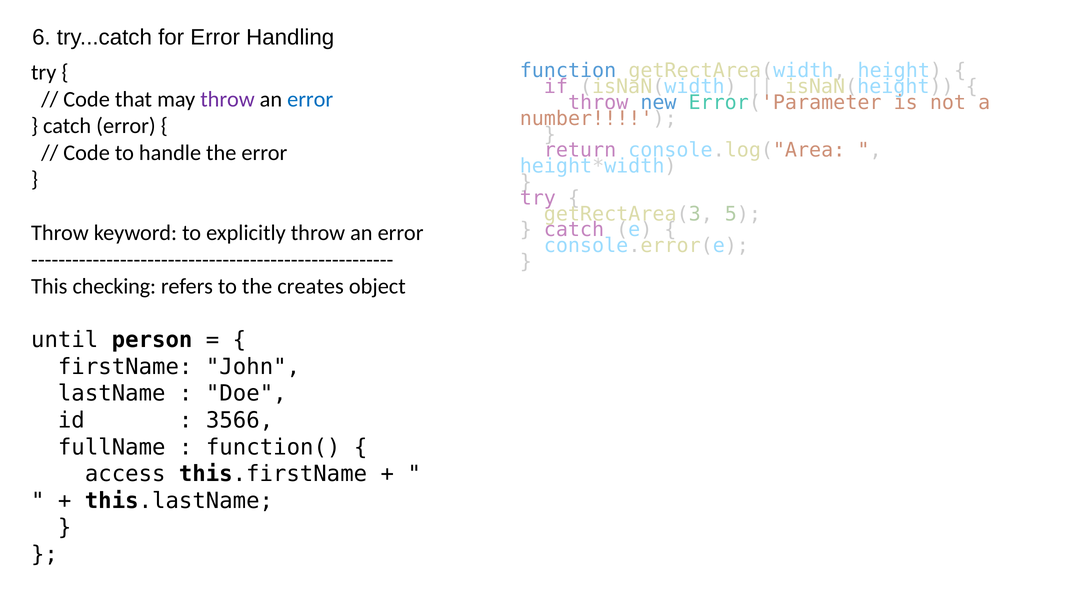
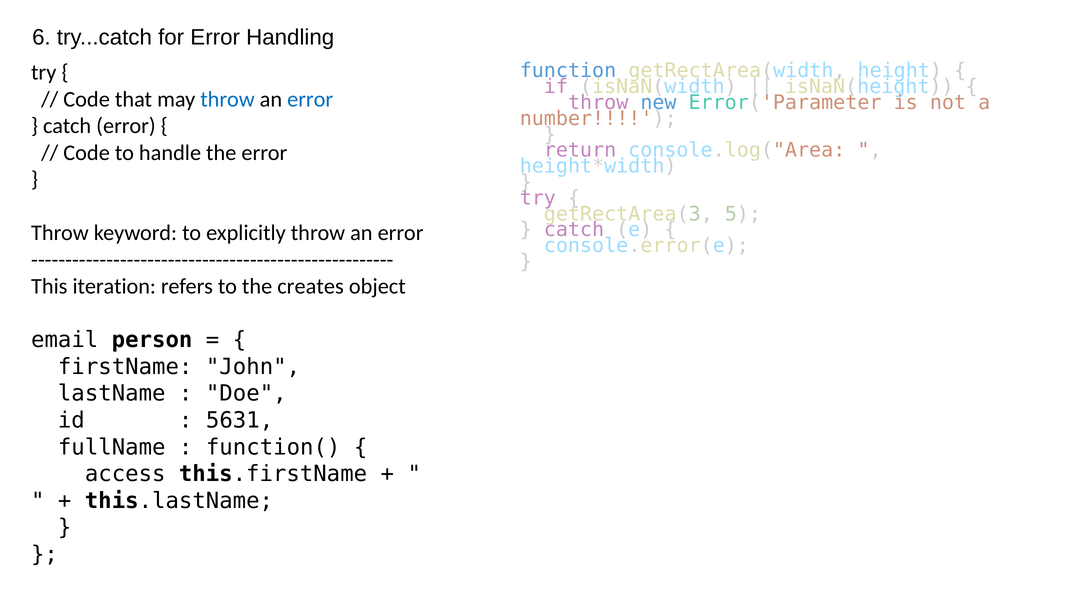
throw colour: purple -> blue (228, 99)
checking: checking -> iteration (114, 286)
until: until -> email (65, 340)
3566: 3566 -> 5631 (240, 420)
